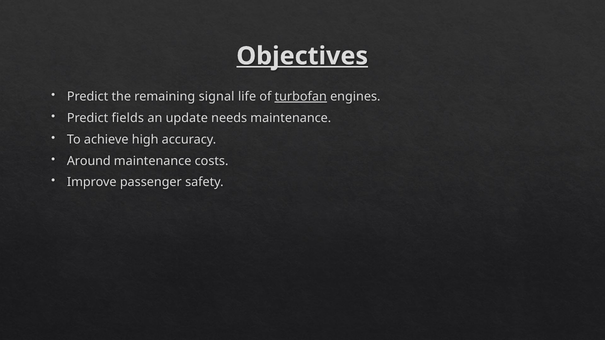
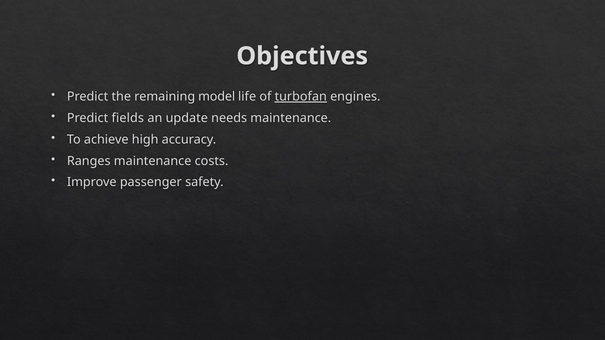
Objectives underline: present -> none (302, 56)
signal: signal -> model (217, 97)
Around: Around -> Ranges (89, 161)
